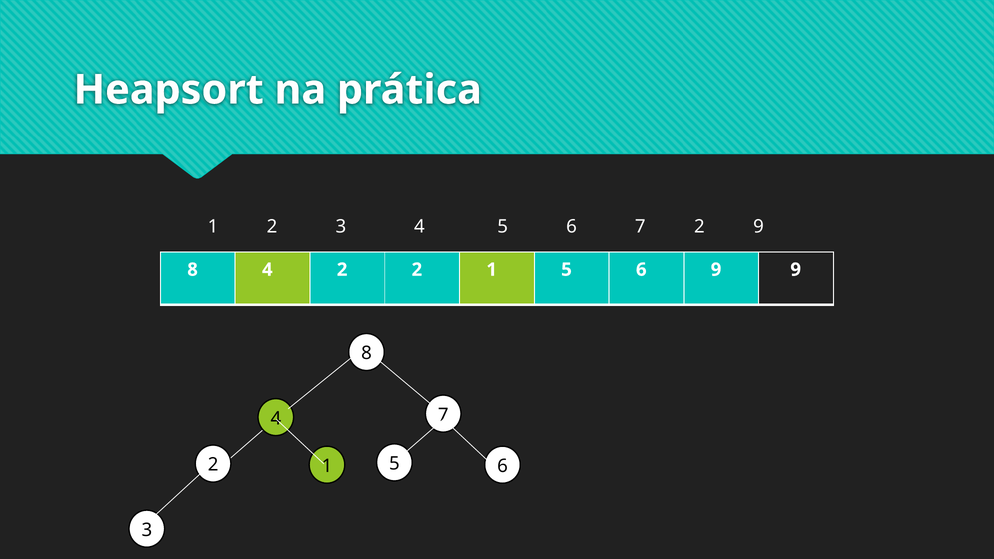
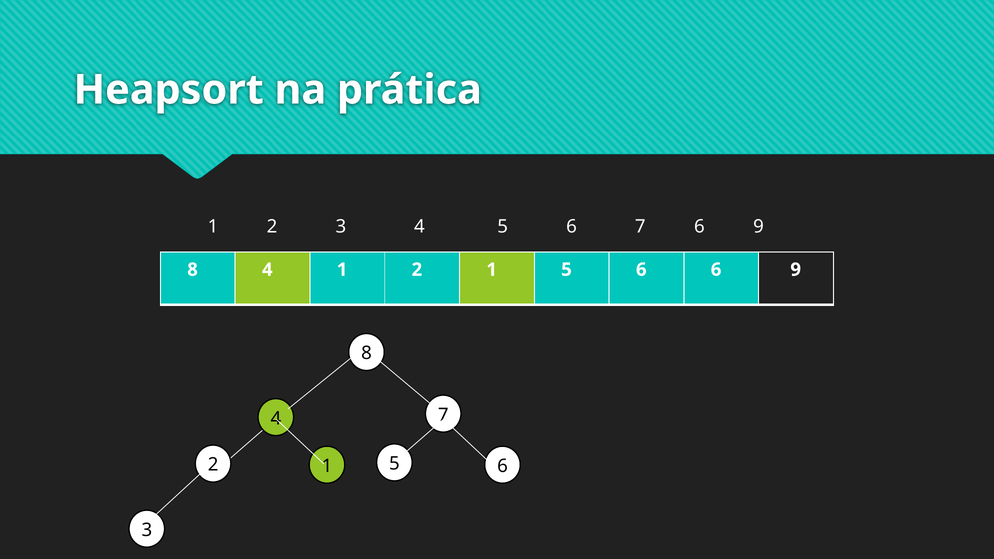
7 2: 2 -> 6 (699, 227)
8 4 2: 2 -> 1 (342, 270)
6 9: 9 -> 6 (716, 270)
